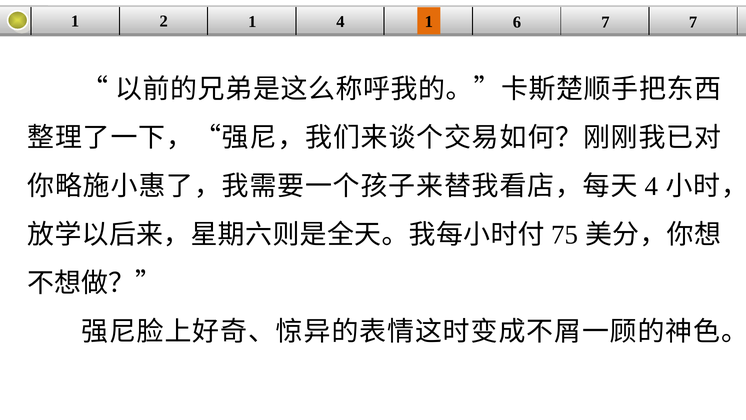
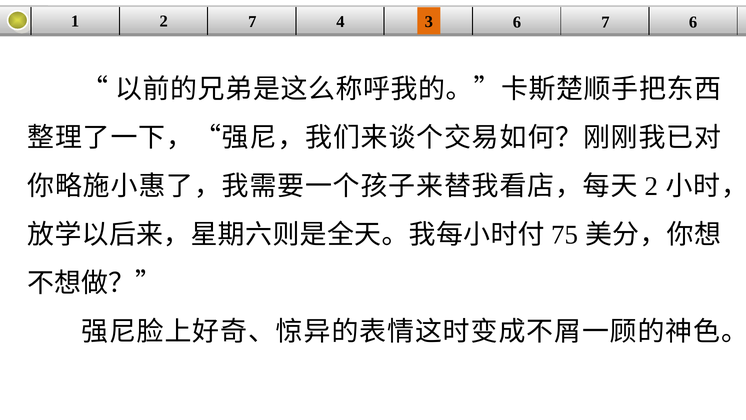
2 1: 1 -> 7 (252, 22)
4 1: 1 -> 3 (429, 22)
7 7: 7 -> 6 (693, 22)
4: 4 -> 2 (652, 186)
